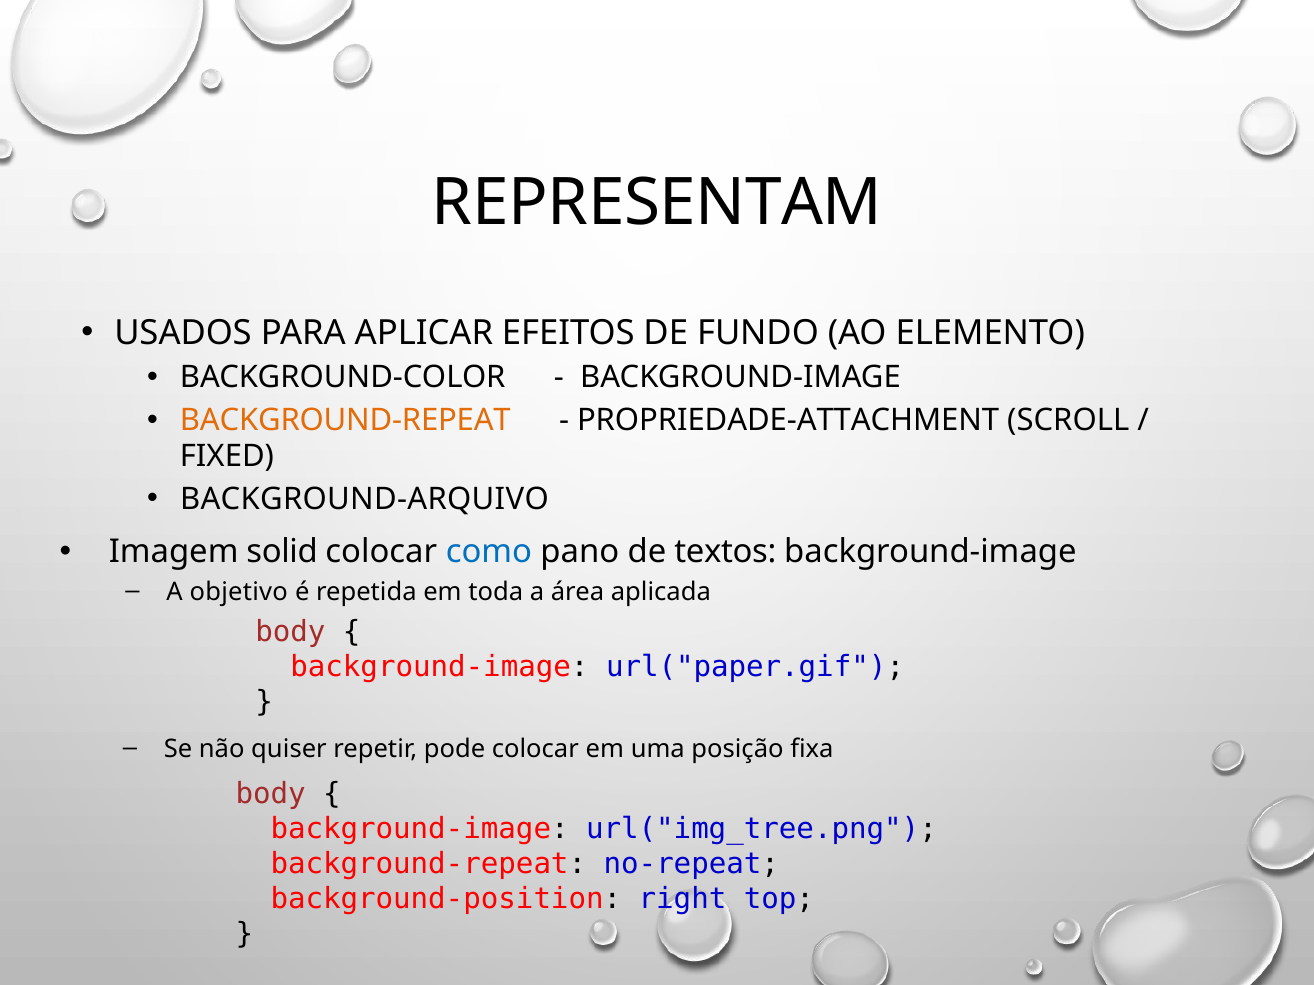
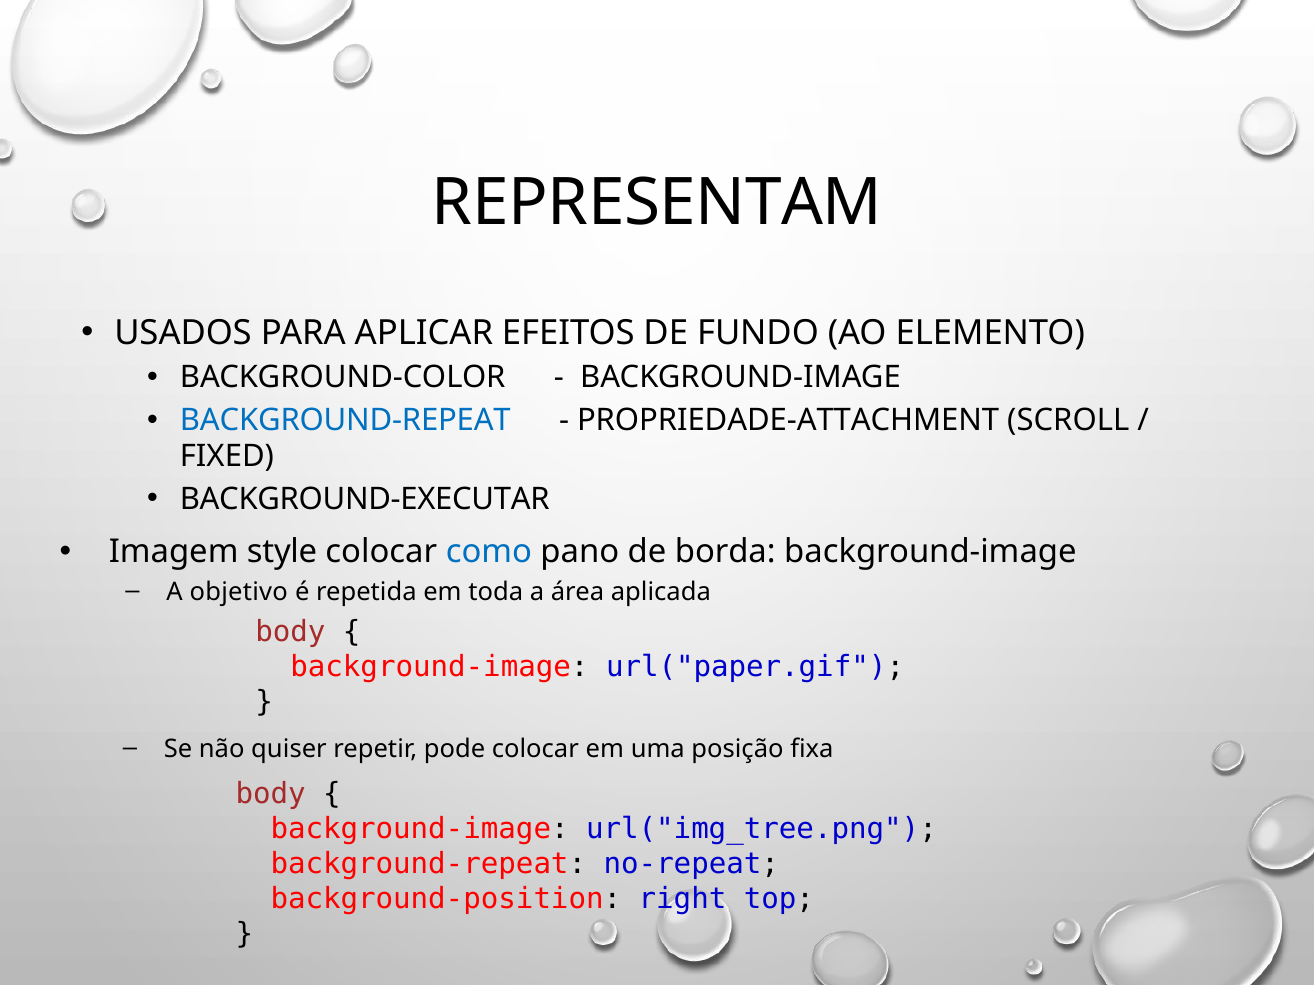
BACKGROUND-REPEAT colour: orange -> blue (345, 421)
BACKGROUND-ARQUIVO: BACKGROUND-ARQUIVO -> BACKGROUND-EXECUTAR (365, 500)
solid: solid -> style (282, 552)
textos: textos -> borda (725, 552)
